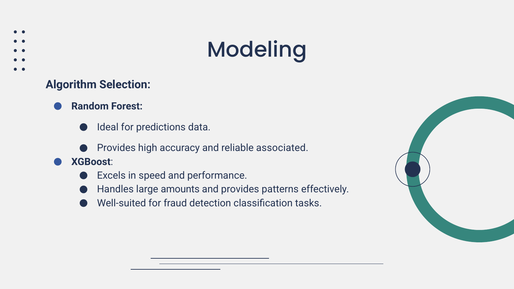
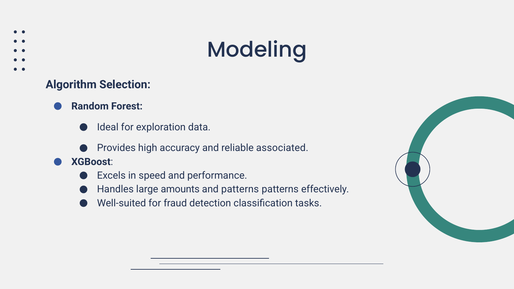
predictions: predictions -> exploration (161, 127)
and provides: provides -> patterns (240, 189)
